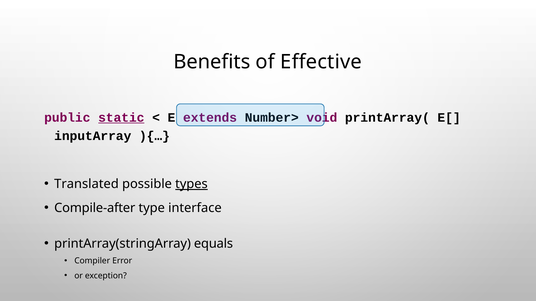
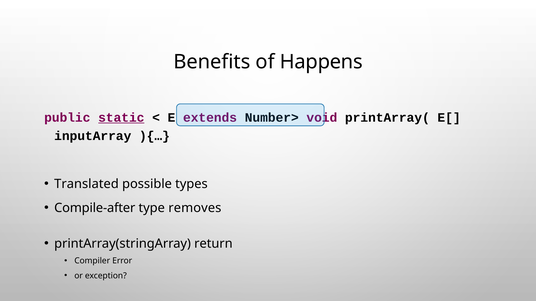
Effective: Effective -> Happens (321, 62)
types underline: present -> none (191, 184)
interface: interface -> removes (195, 208)
equals: equals -> return (213, 244)
